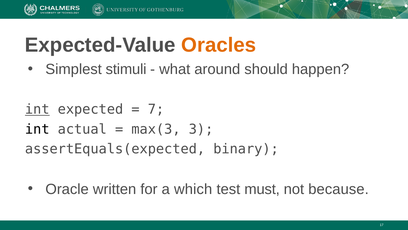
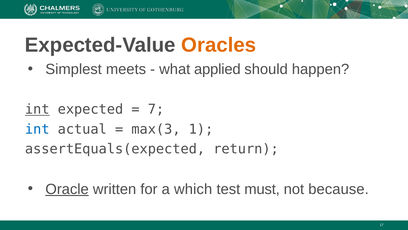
stimuli: stimuli -> meets (126, 69)
around: around -> applied (217, 69)
int colour: black -> blue (37, 129)
3: 3 -> 1 (201, 129)
binary: binary -> return (246, 149)
Oracle underline: none -> present (67, 189)
